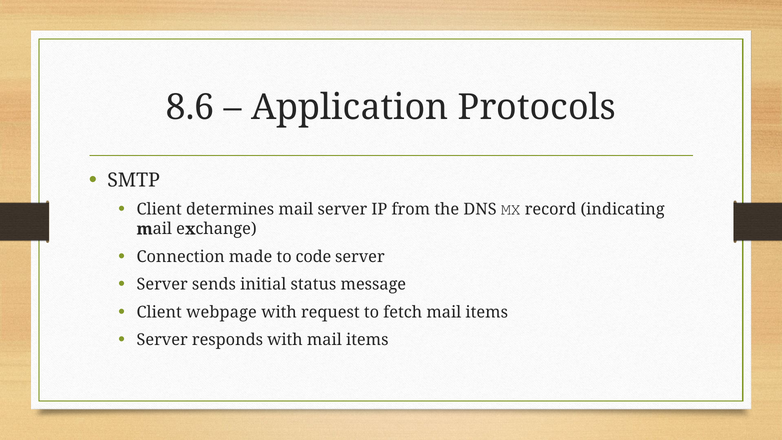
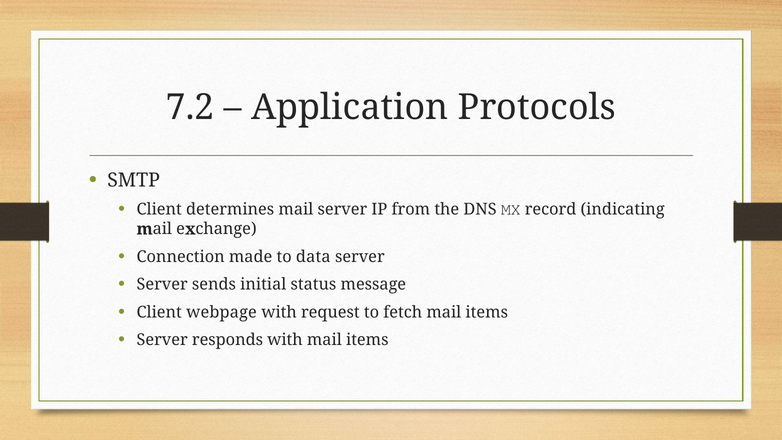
8.6: 8.6 -> 7.2 (190, 107)
code: code -> data (313, 257)
